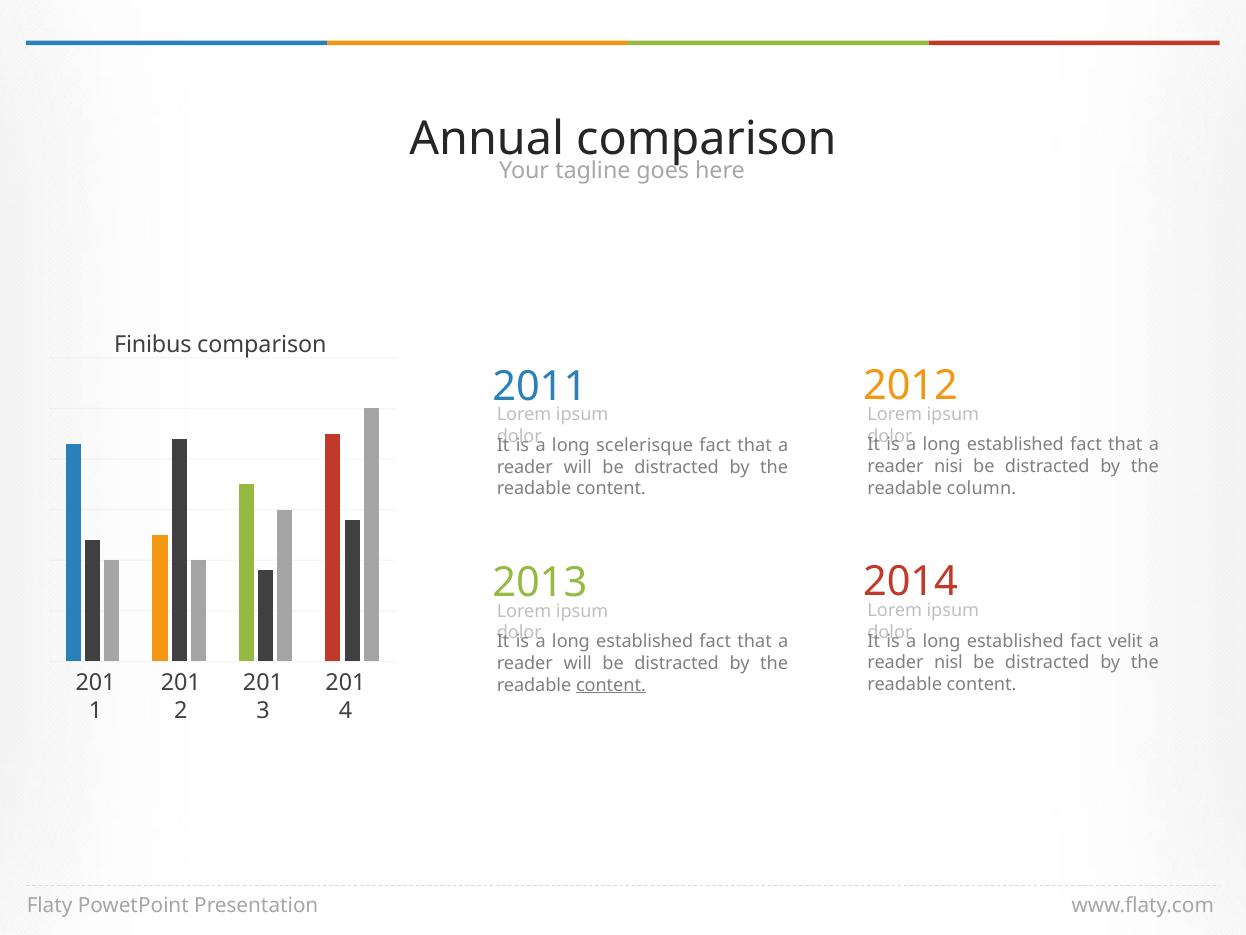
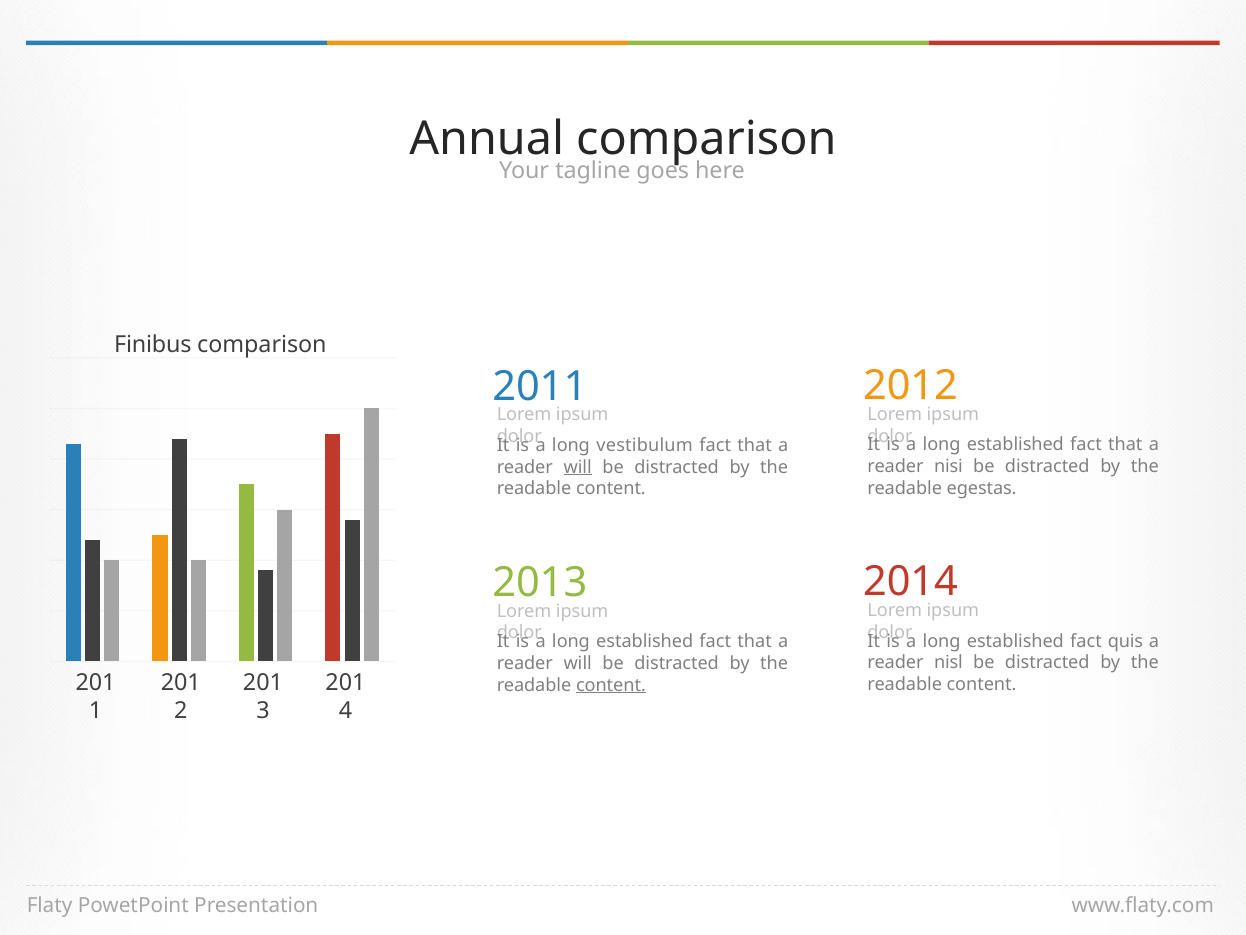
scelerisque: scelerisque -> vestibulum (645, 445)
will underline: none -> present (578, 467)
column: column -> egestas (982, 488)
velit: velit -> quis (1125, 641)
